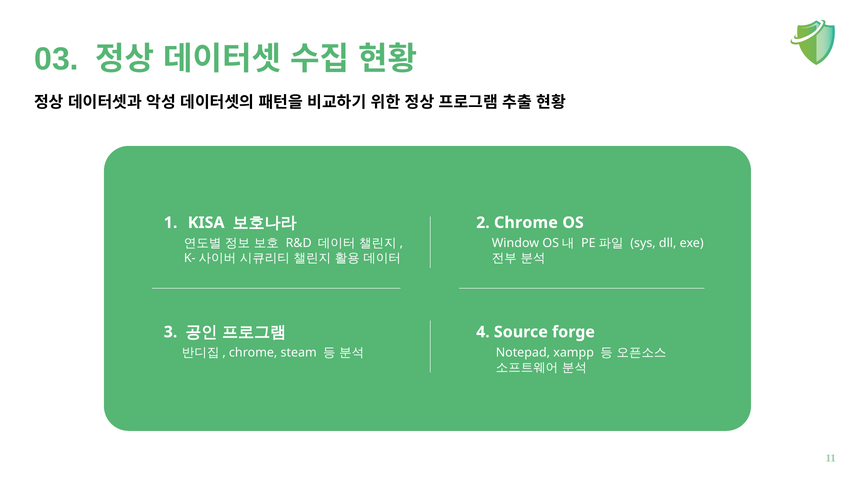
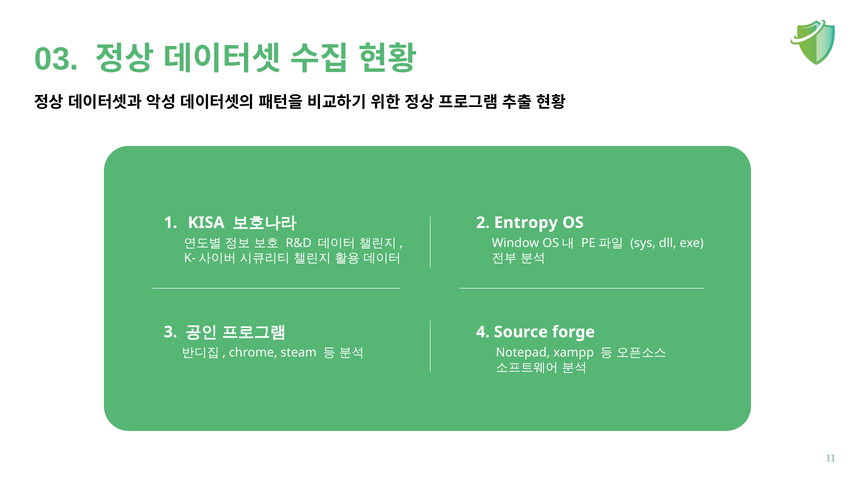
2 Chrome: Chrome -> Entropy (526, 223)
